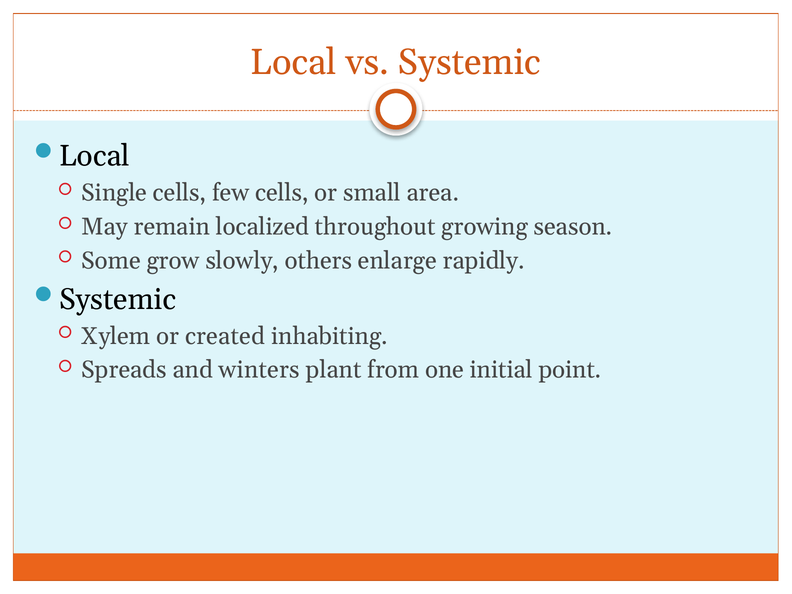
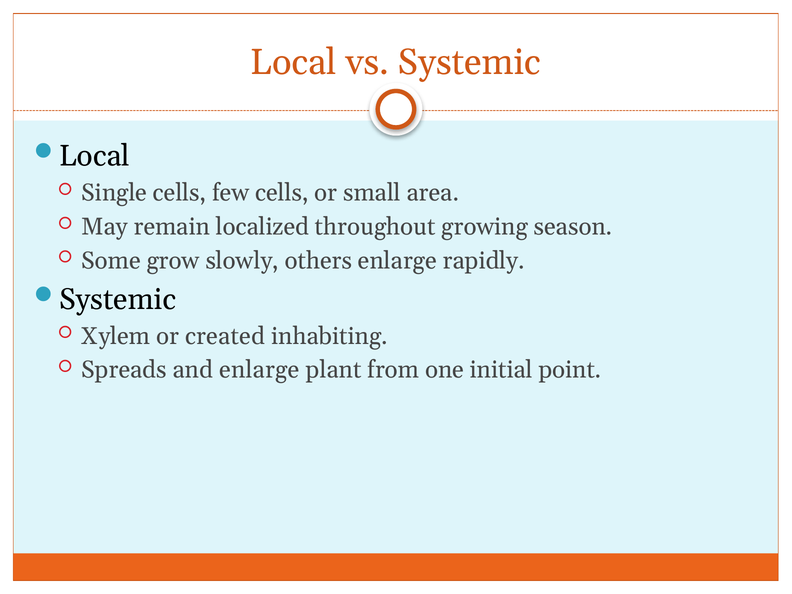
and winters: winters -> enlarge (259, 370)
